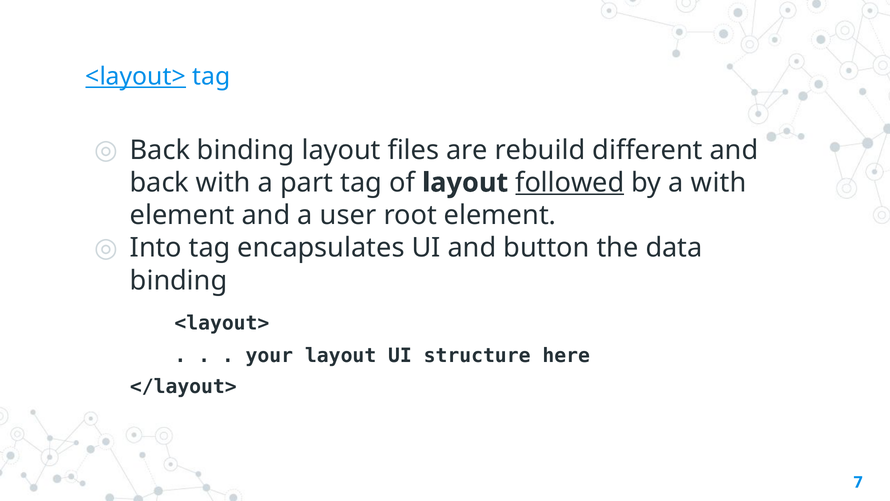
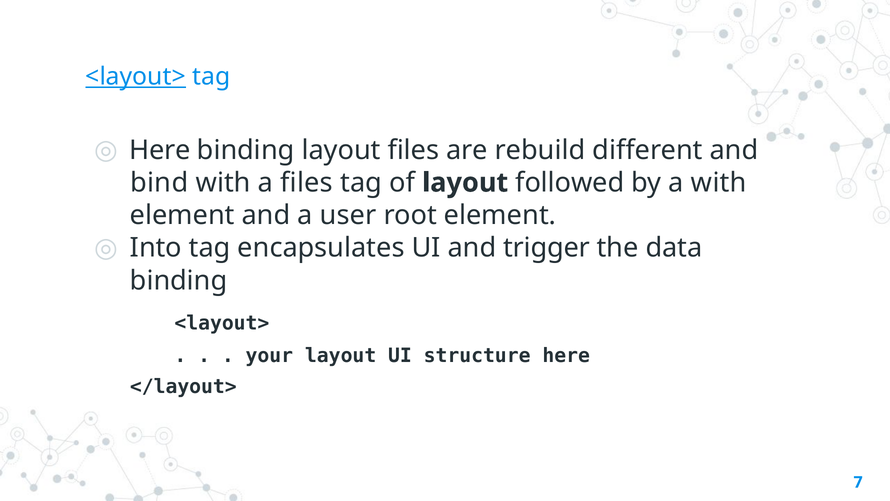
Back: Back -> Here (160, 150)
back: back -> bind (159, 183)
a part: part -> files (307, 183)
followed underline: present -> none (570, 183)
button: button -> trigger (547, 248)
